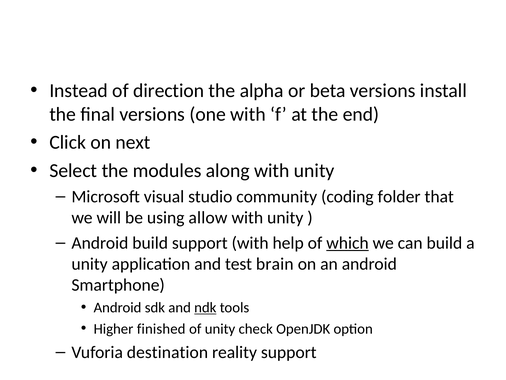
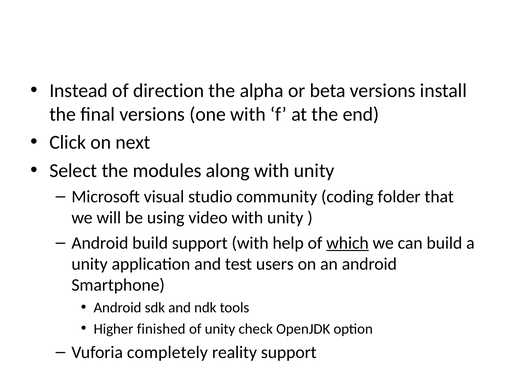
allow: allow -> video (208, 218)
brain: brain -> users (275, 264)
ndk underline: present -> none (205, 307)
destination: destination -> completely (167, 352)
